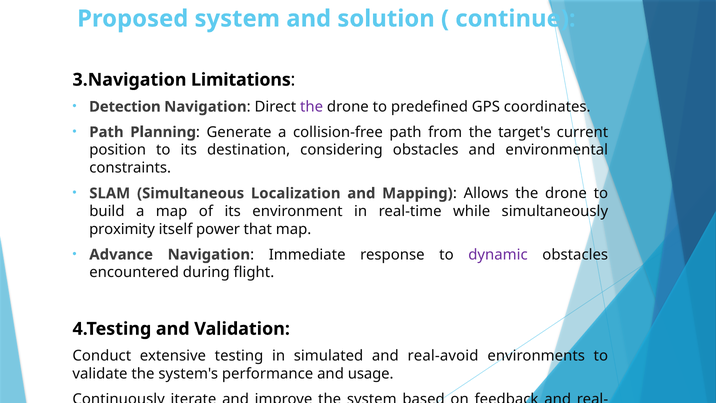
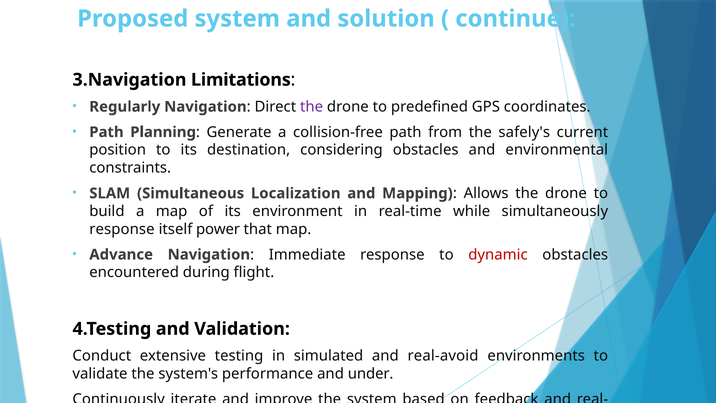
Detection: Detection -> Regularly (125, 107)
target's: target's -> safely's (524, 132)
proximity: proximity -> response (122, 229)
dynamic colour: purple -> red (498, 254)
and usage: usage -> under (371, 373)
